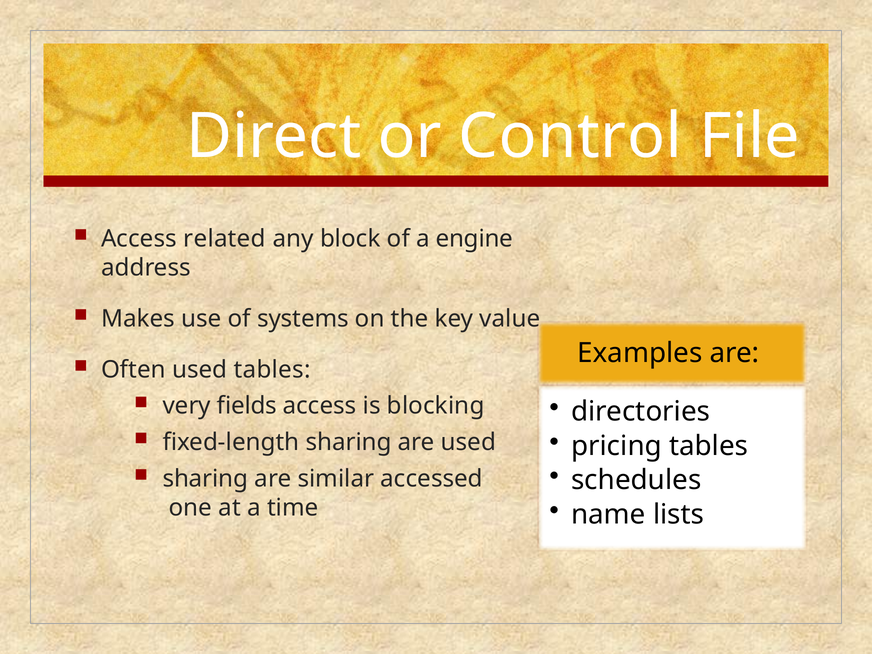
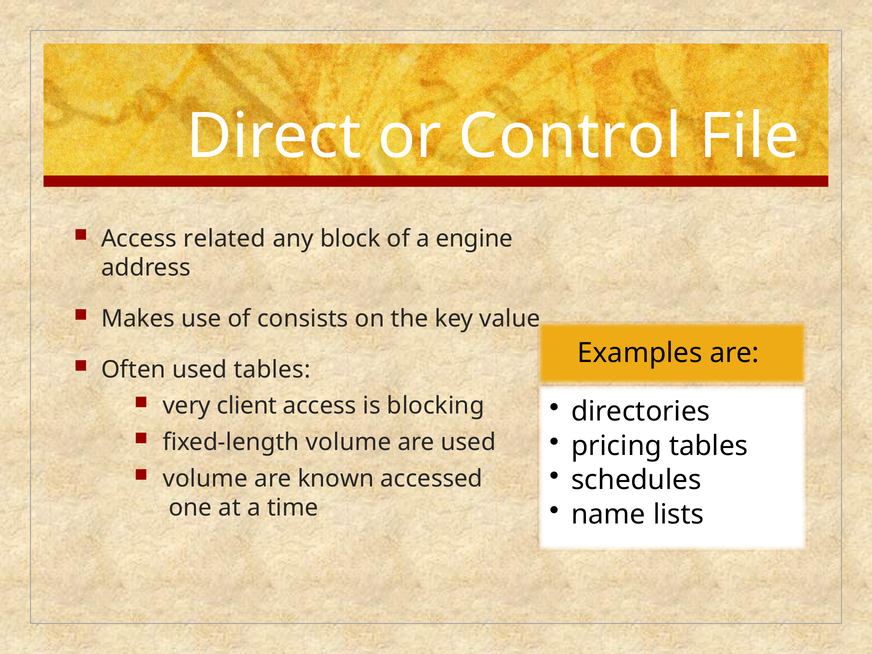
systems: systems -> consists (303, 319)
fields: fields -> client (247, 406)
fixed-length sharing: sharing -> volume (348, 442)
sharing: sharing -> volume (205, 479)
similar: similar -> known (336, 479)
